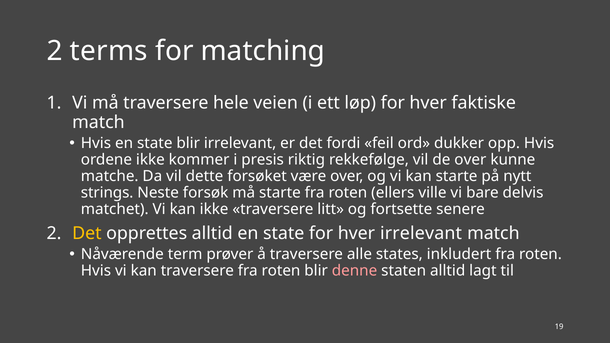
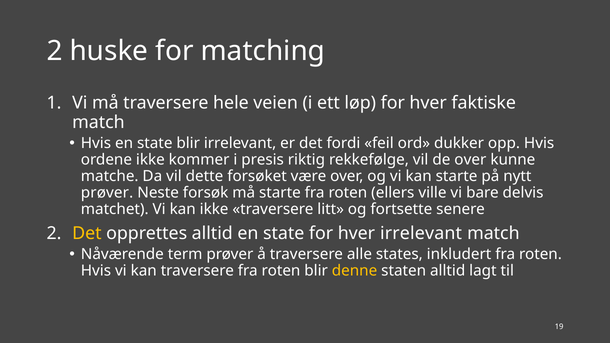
terms: terms -> huske (109, 51)
strings: strings -> prøver (107, 193)
denne colour: pink -> yellow (355, 271)
